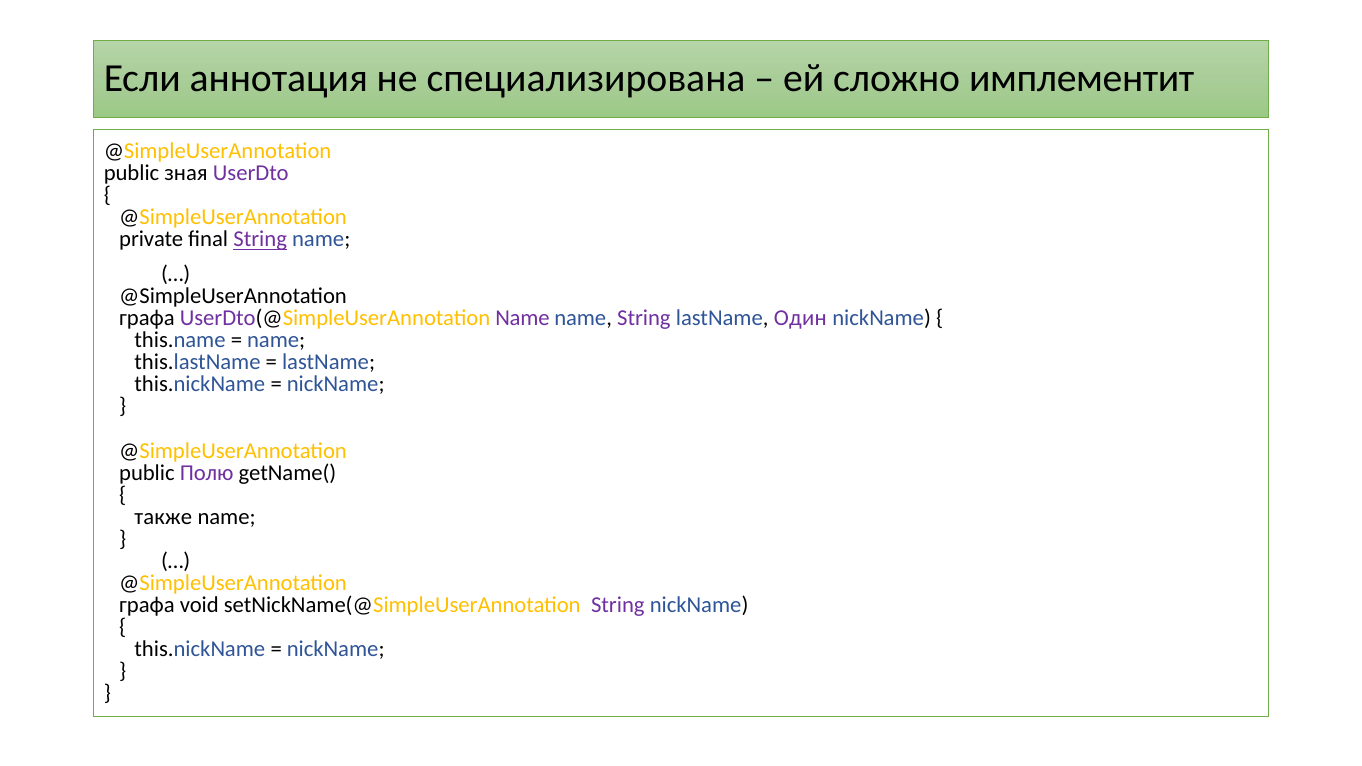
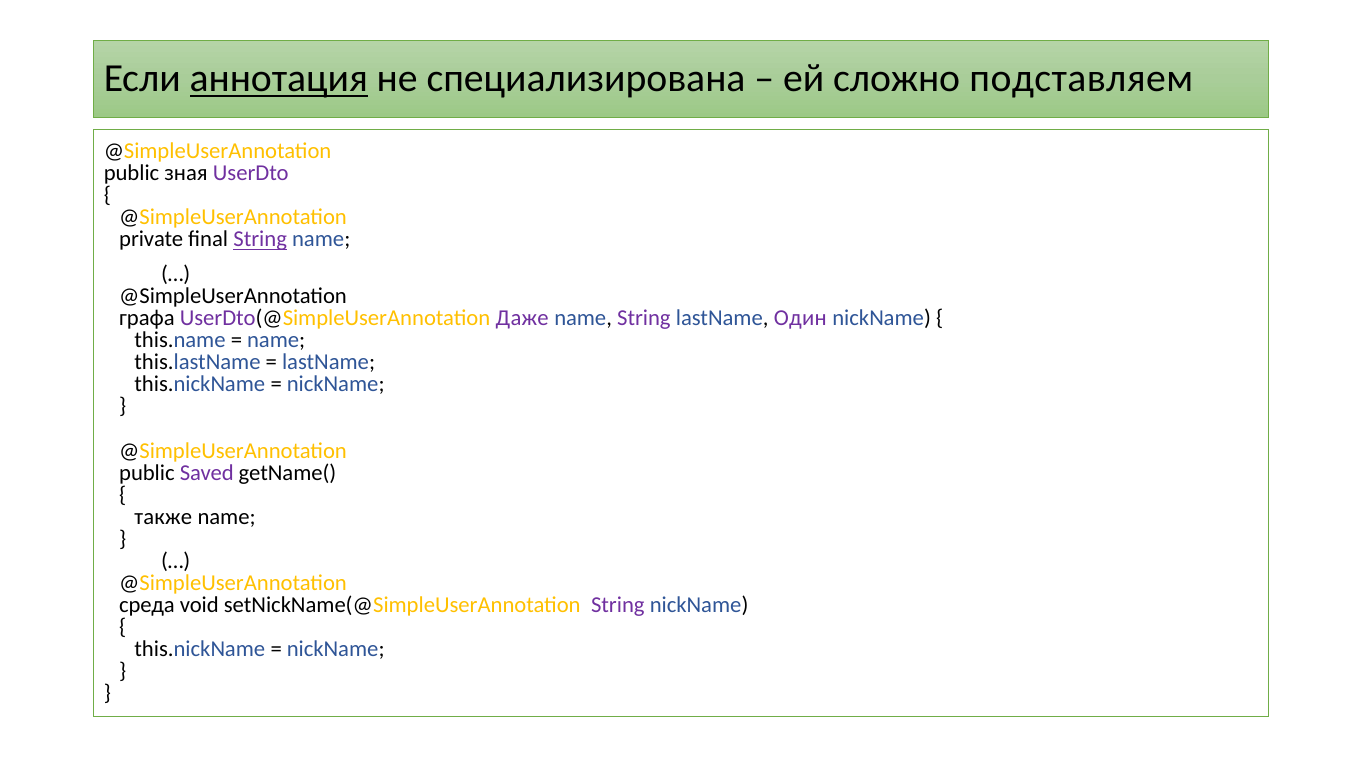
аннотация underline: none -> present (279, 79)
имплементит: имплементит -> подставляем (1081, 79)
UserDto(@SimpleUserAnnotation Name: Name -> Даже (522, 318)
Полю: Полю -> Saved (207, 473)
графа: графа -> среда (147, 605)
